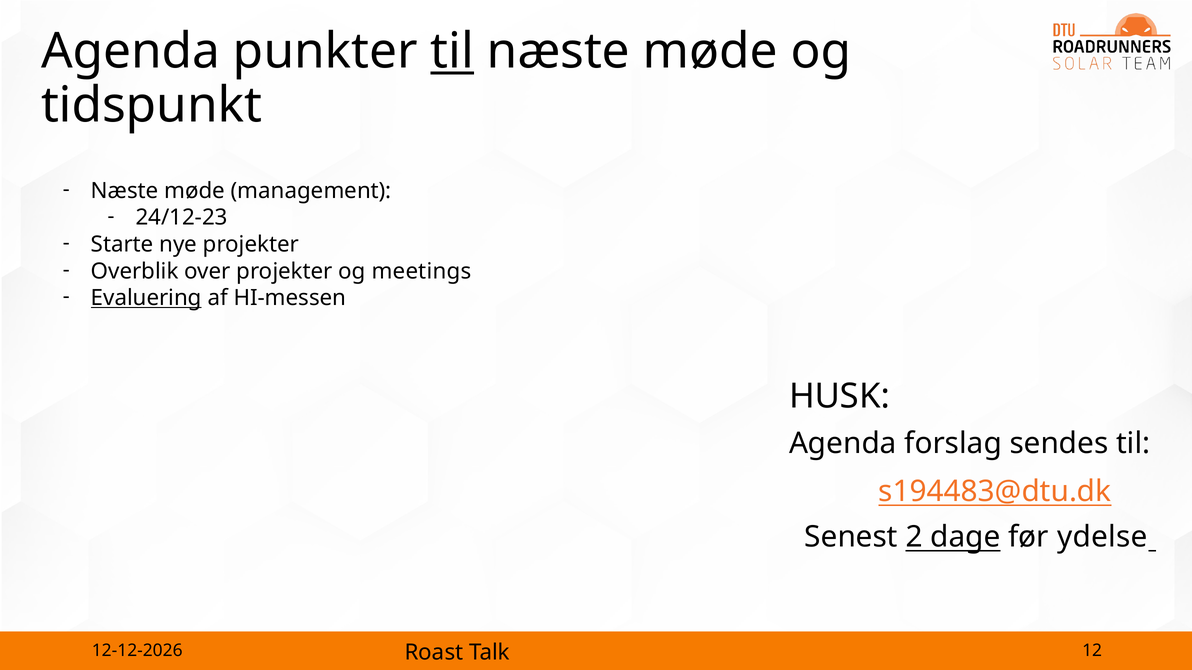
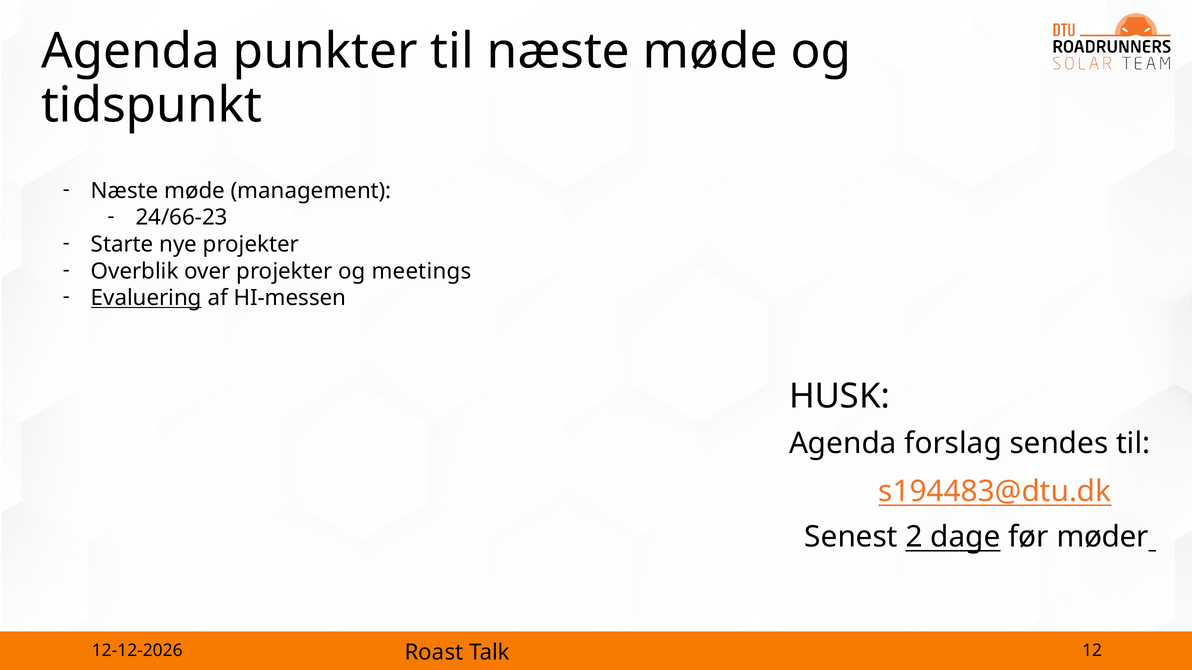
til underline: present -> none (452, 52)
24/12-23: 24/12-23 -> 24/66-23 (182, 218)
ydelse: ydelse -> møder (1103, 537)
